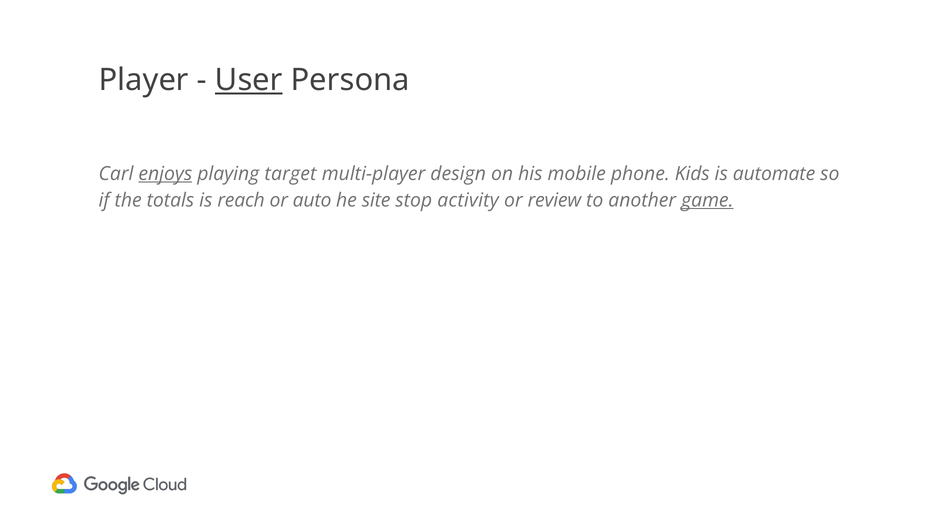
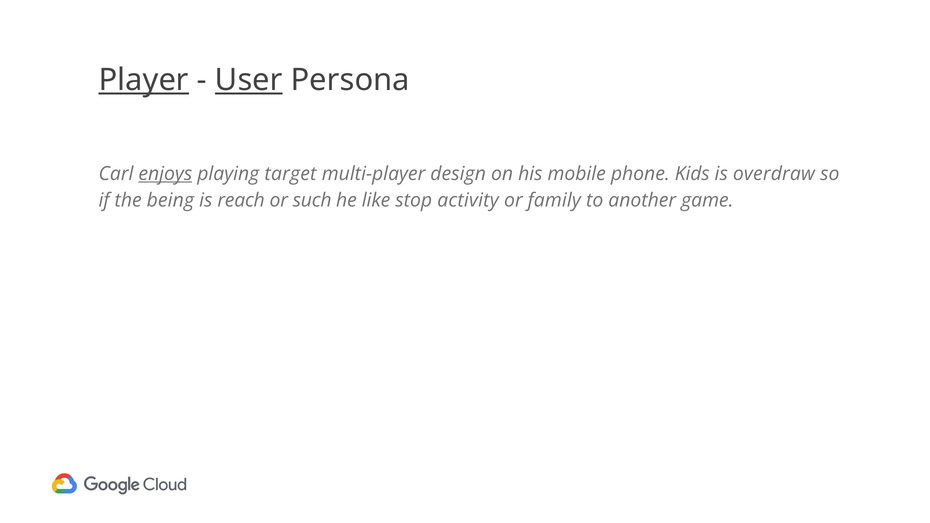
Player underline: none -> present (144, 80)
automate: automate -> overdraw (774, 174)
totals: totals -> being (170, 200)
auto: auto -> such (312, 200)
site: site -> like (376, 200)
review: review -> family (554, 200)
game underline: present -> none (707, 200)
